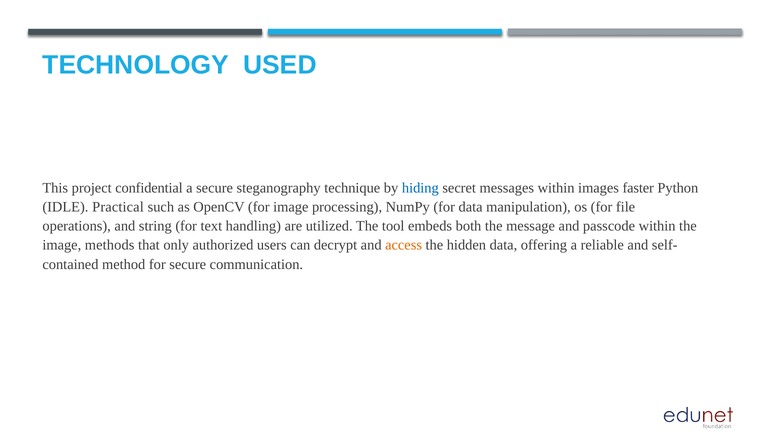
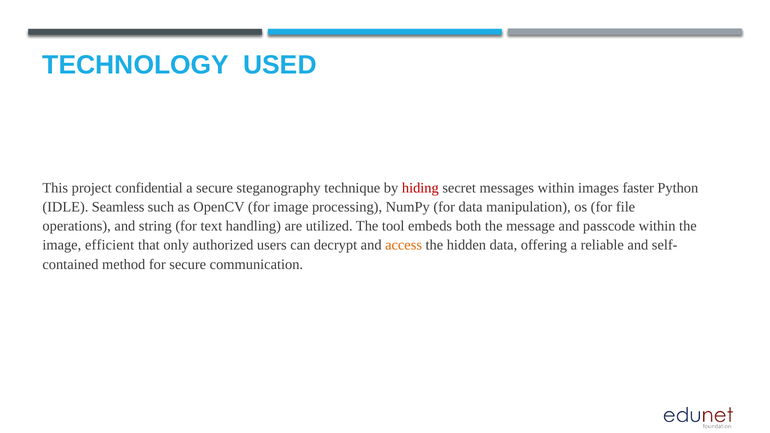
hiding colour: blue -> red (420, 188)
Practical: Practical -> Seamless (118, 207)
methods: methods -> efficient (110, 245)
